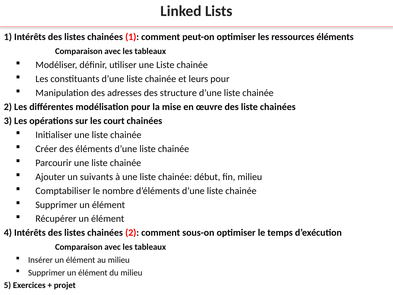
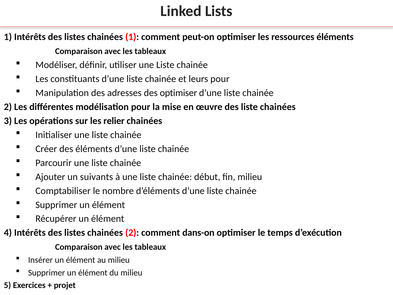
des structure: structure -> optimiser (178, 93)
court: court -> relier (114, 121)
sous-on: sous-on -> dans-on (198, 233)
